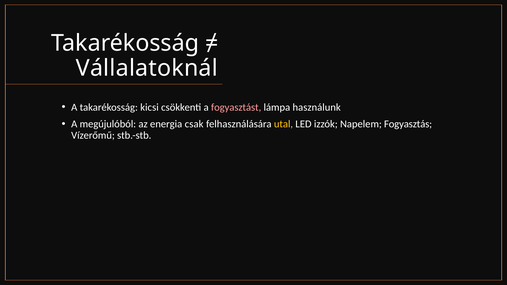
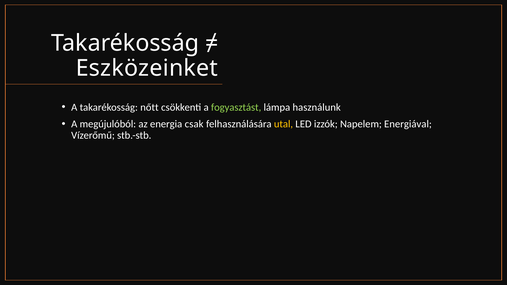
Vállalatoknál: Vállalatoknál -> Eszközeinket (147, 68)
kicsi: kicsi -> nőtt (149, 107)
fogyasztást colour: pink -> light green (236, 107)
Fogyasztás: Fogyasztás -> Energiával (408, 124)
